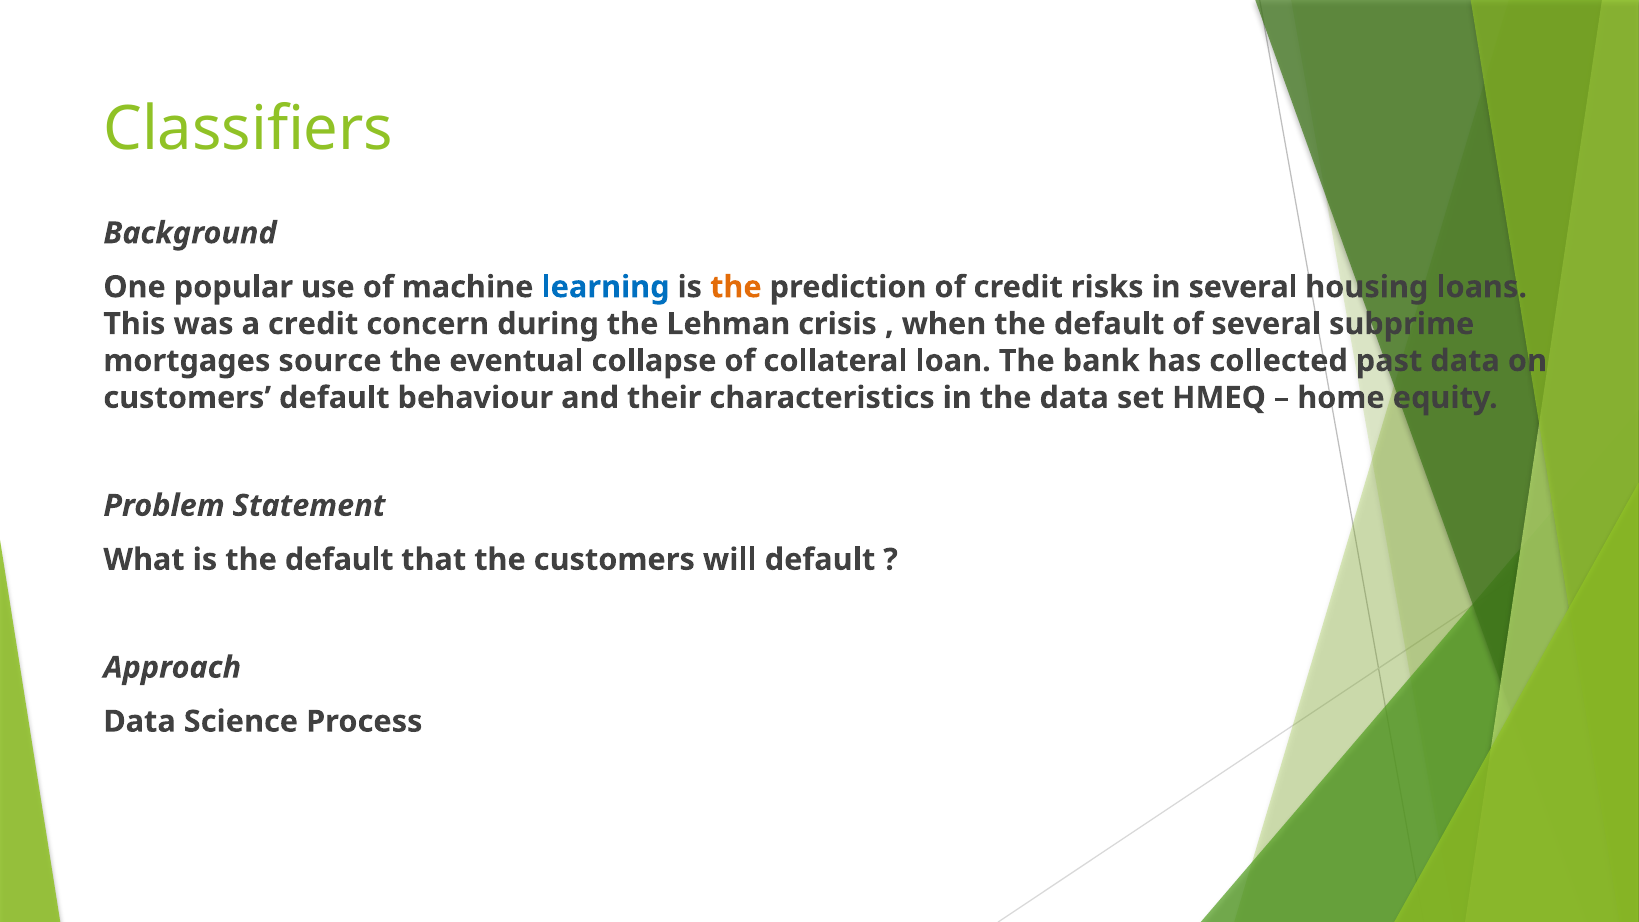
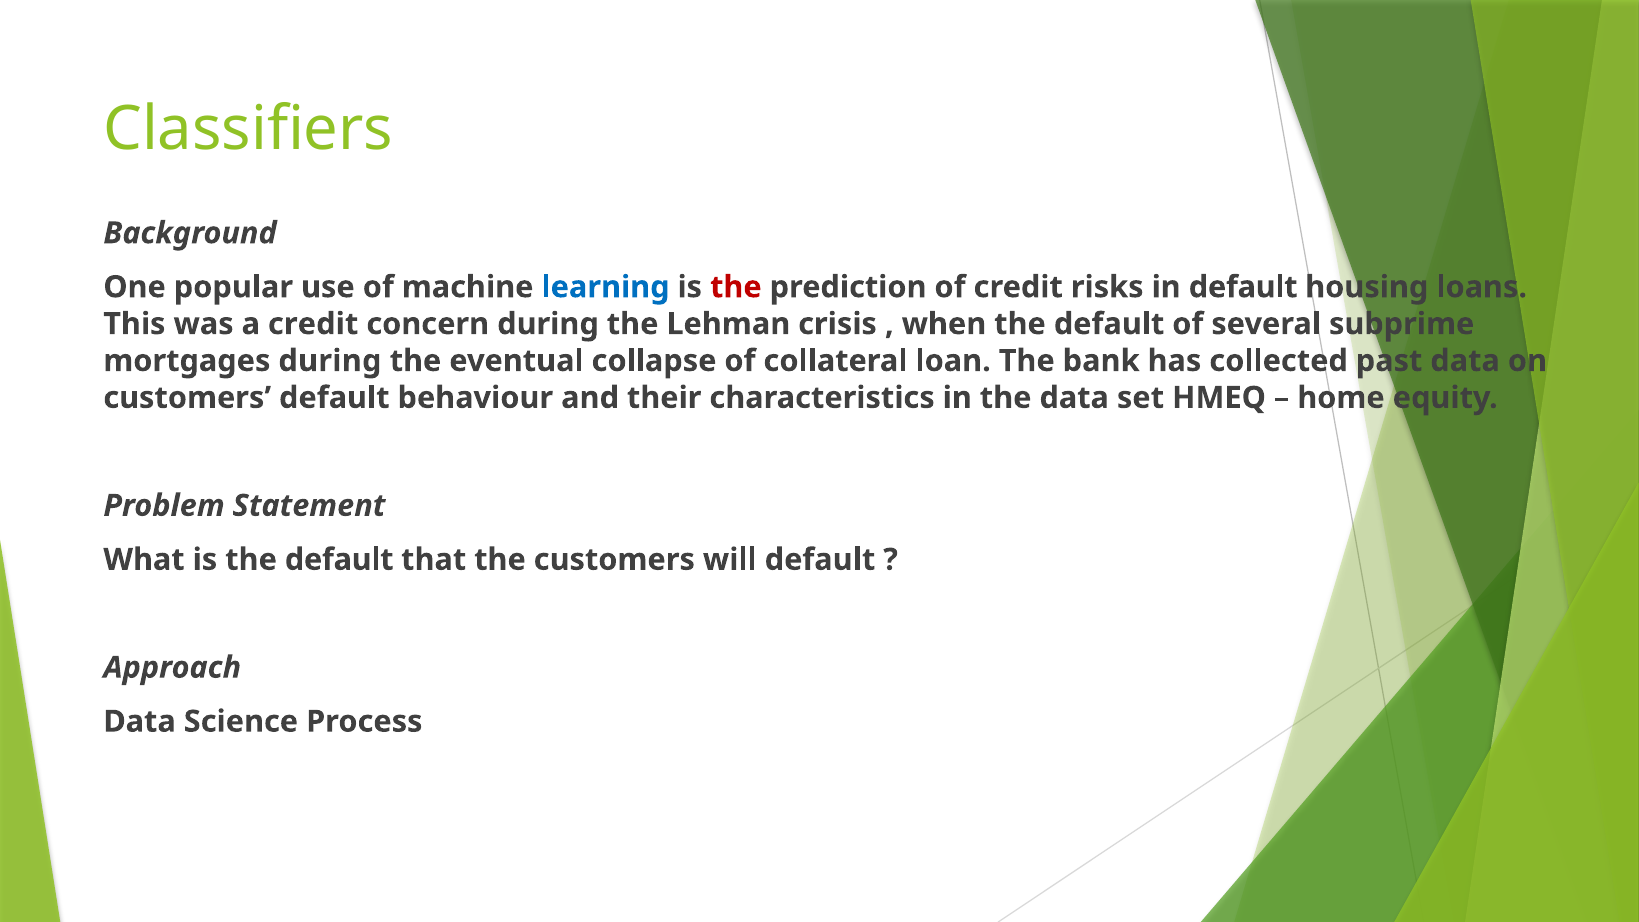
the colour: orange -> red (736, 287)
in several: several -> default (1243, 287)
mortgages source: source -> during (330, 361)
